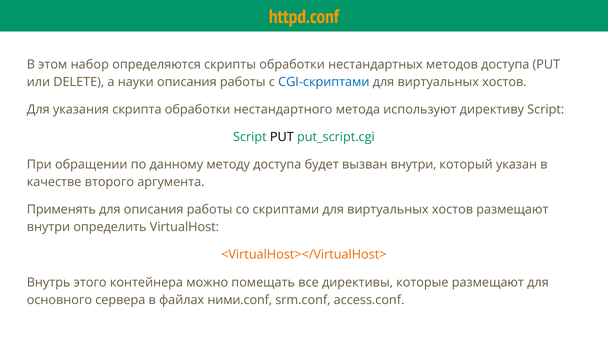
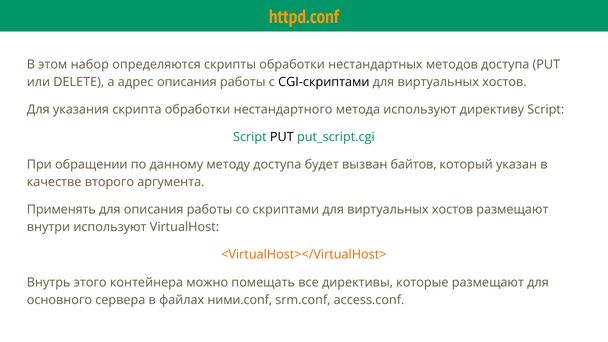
науки: науки -> адрес (136, 82)
CGI-скриптами colour: blue -> black (324, 82)
вызван внутри: внутри -> байтов (414, 165)
внутри определить: определить -> используют (110, 227)
